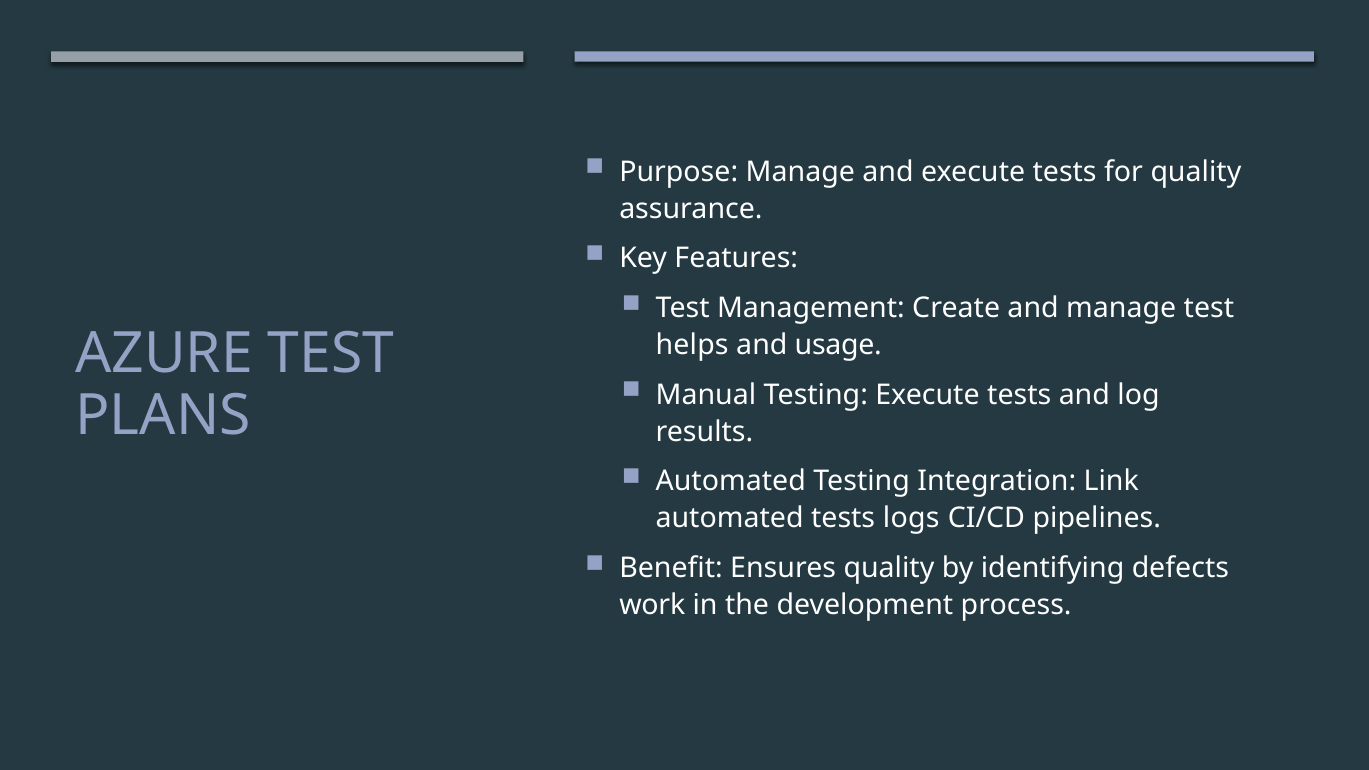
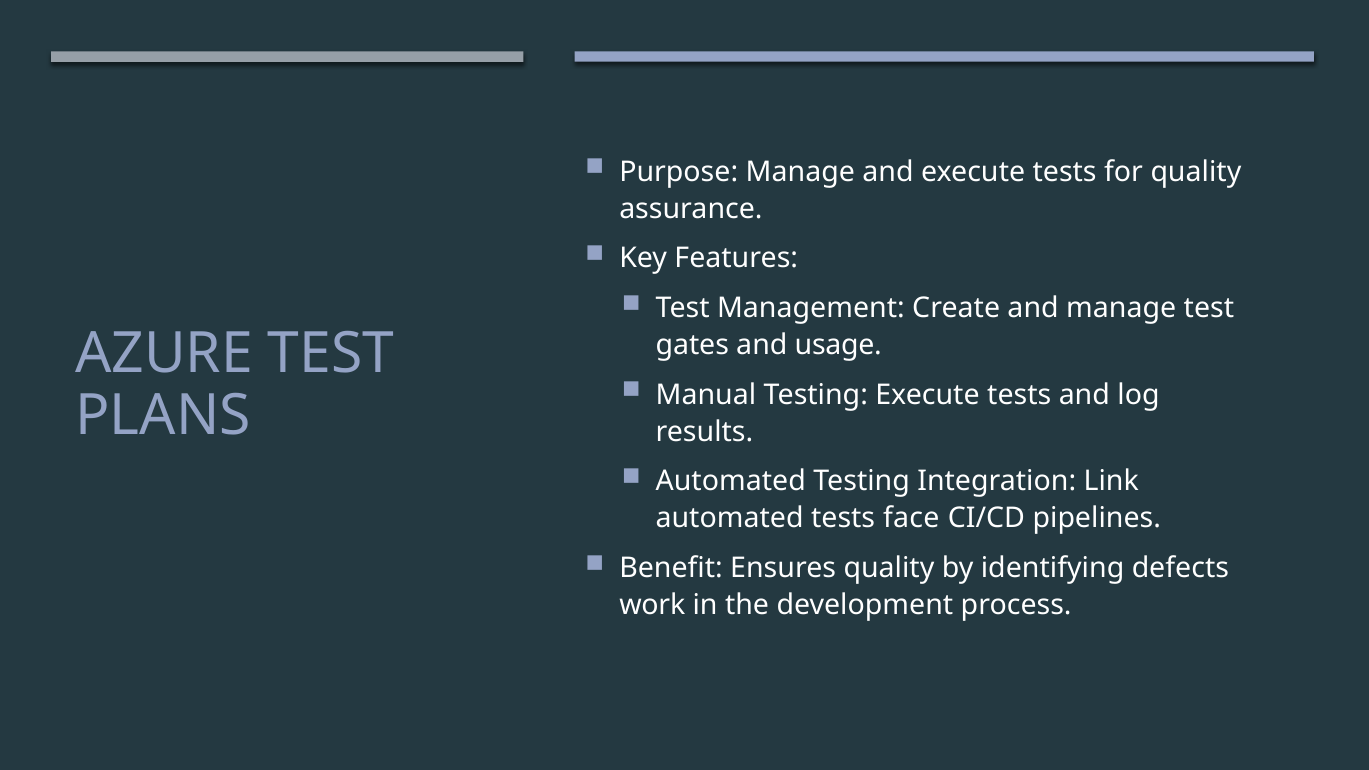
helps: helps -> gates (692, 345)
logs: logs -> face (911, 518)
